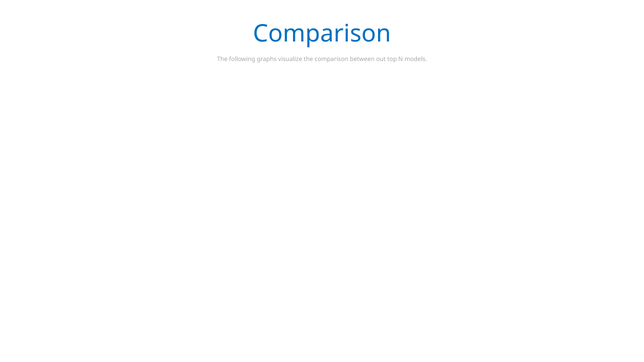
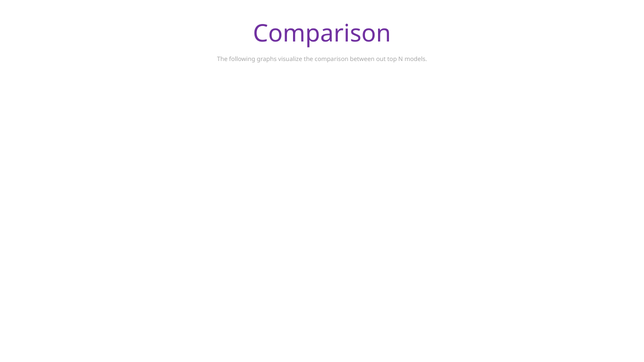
Comparison colour: blue -> purple (322, 34)
